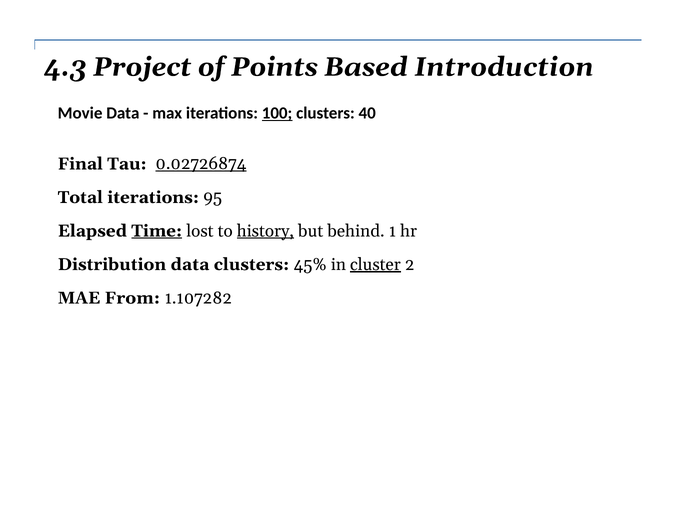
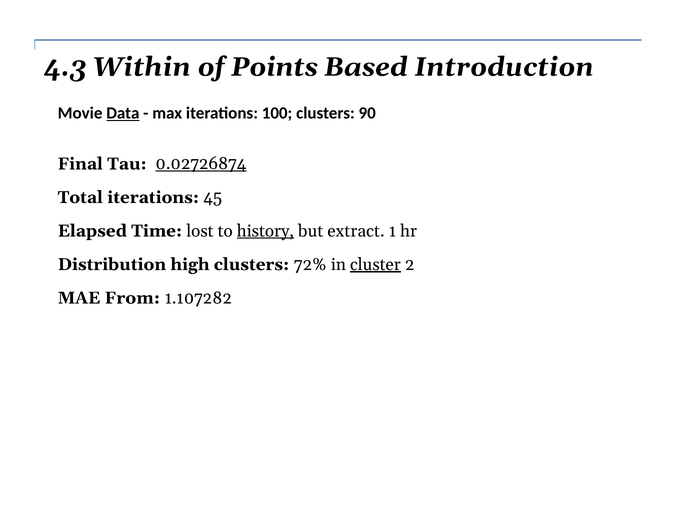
Project: Project -> Within (142, 67)
Data underline: none -> present (123, 113)
100 underline: present -> none (277, 113)
40: 40 -> 90 (367, 113)
95: 95 -> 45 (213, 197)
Time underline: present -> none (157, 231)
behind: behind -> extract (356, 231)
Distribution data: data -> high (190, 264)
45%: 45% -> 72% (310, 264)
